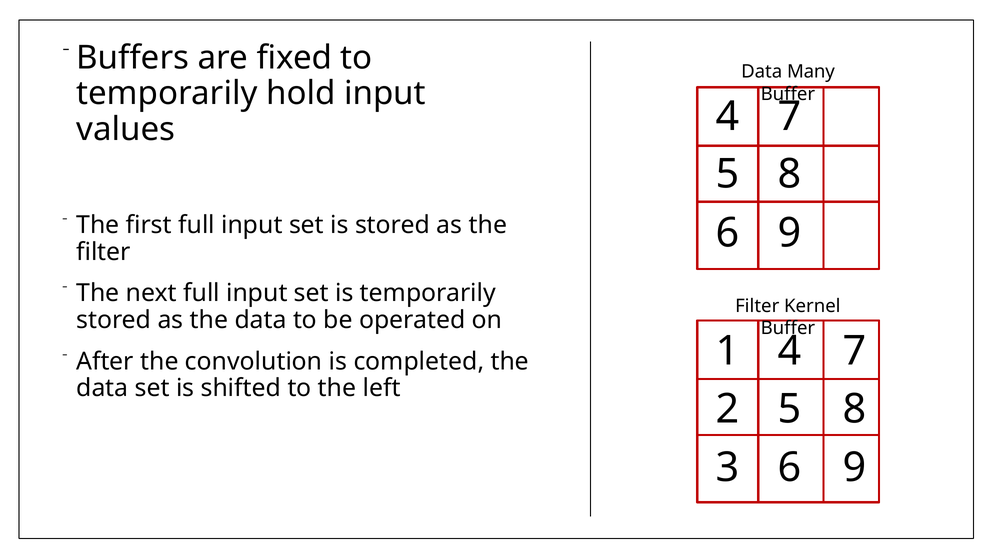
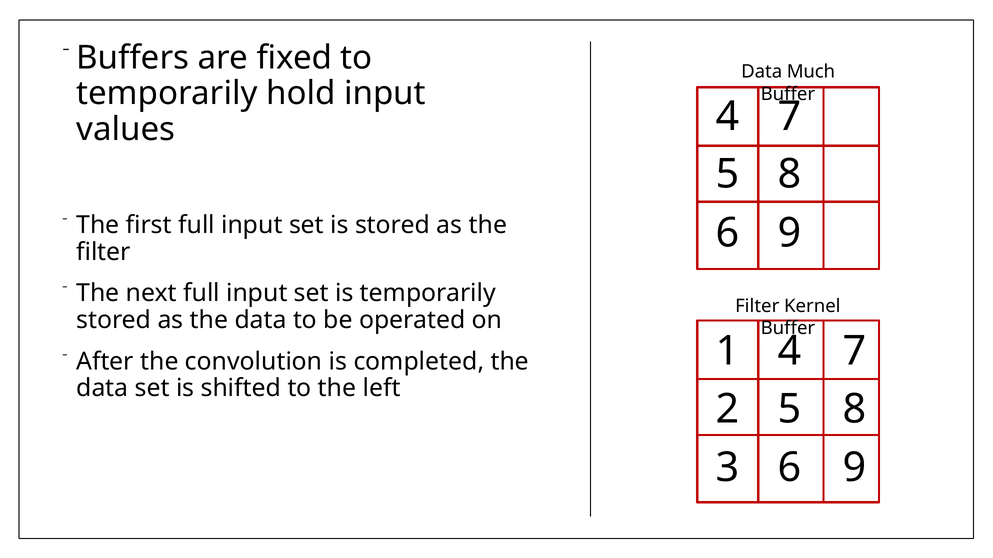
Many: Many -> Much (811, 72)
